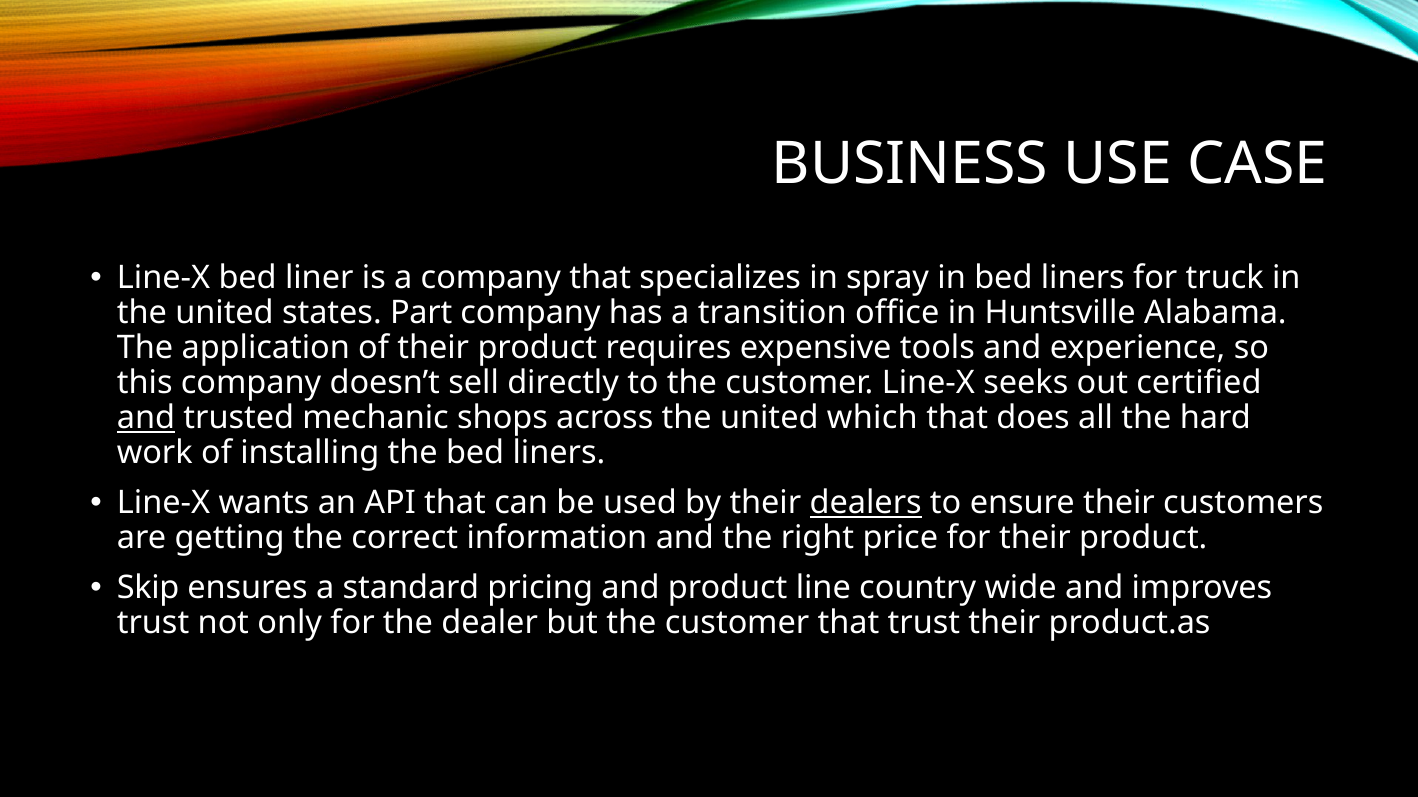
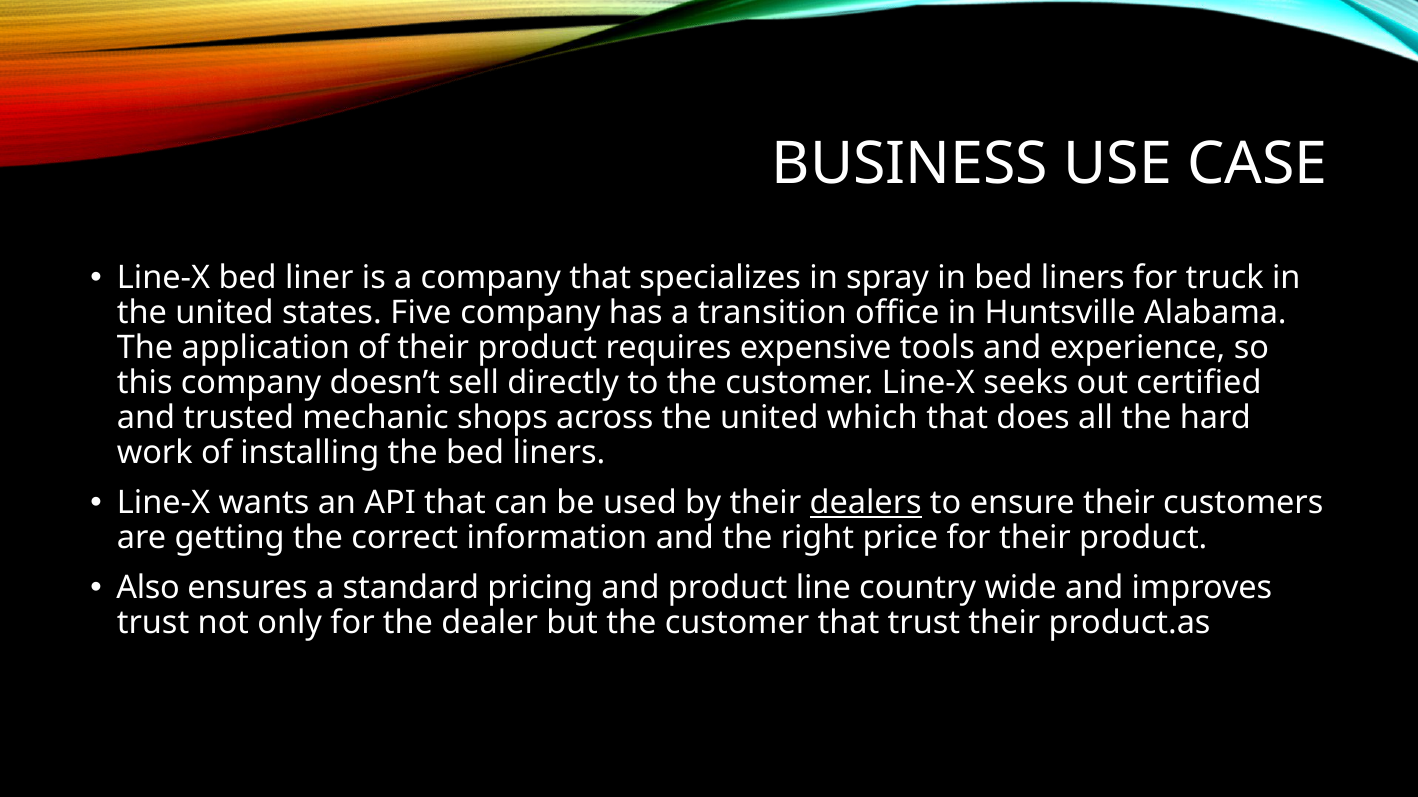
Part: Part -> Five (421, 313)
and underline: present -> none (146, 418)
Skip: Skip -> Also (148, 588)
